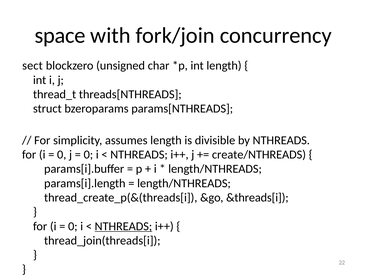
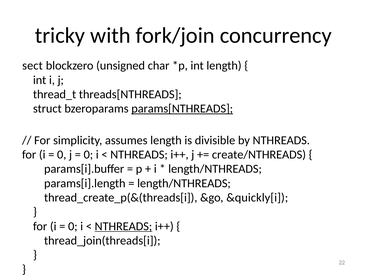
space: space -> tricky (60, 36)
params[NTHREADS underline: none -> present (182, 109)
&threads[i: &threads[i -> &quickly[i (257, 198)
